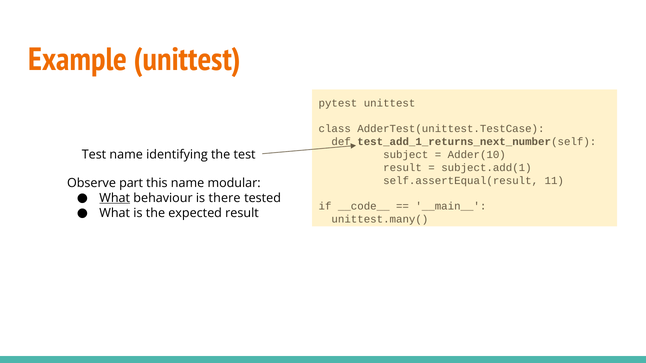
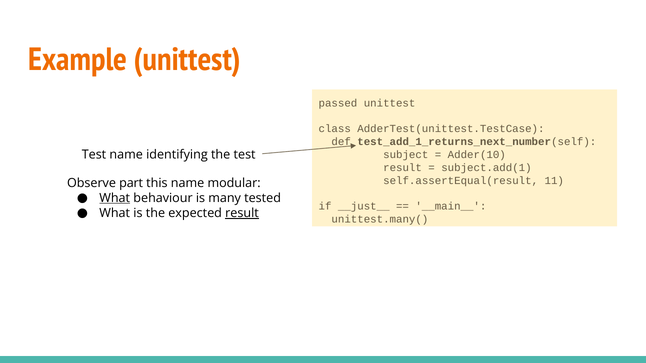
pytest: pytest -> passed (338, 103)
there: there -> many (225, 198)
__code__: __code__ -> __just__ (364, 207)
result underline: none -> present (242, 213)
